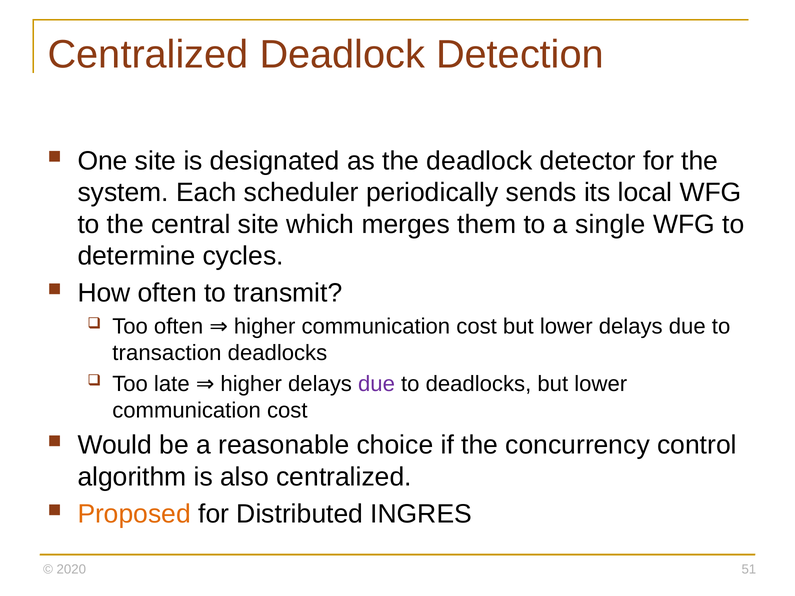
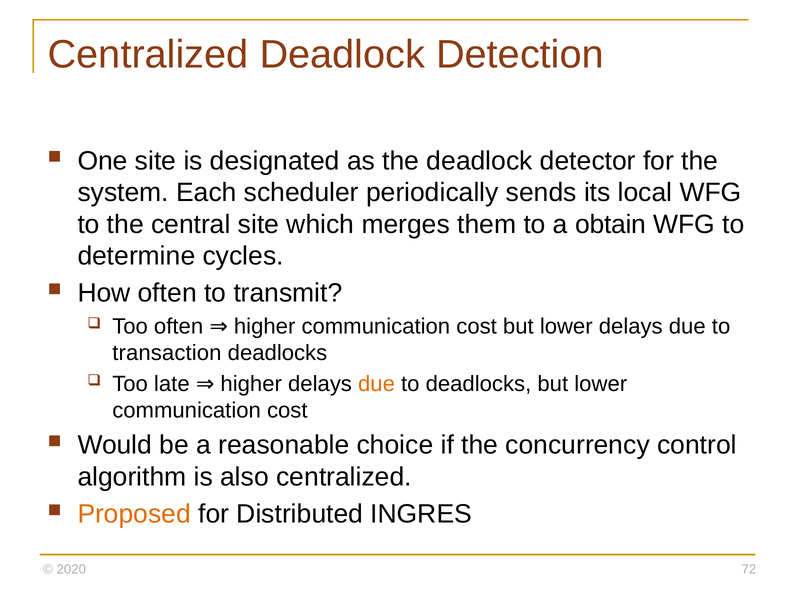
single: single -> obtain (611, 224)
due colour: purple -> orange (377, 384)
51: 51 -> 72 (749, 569)
